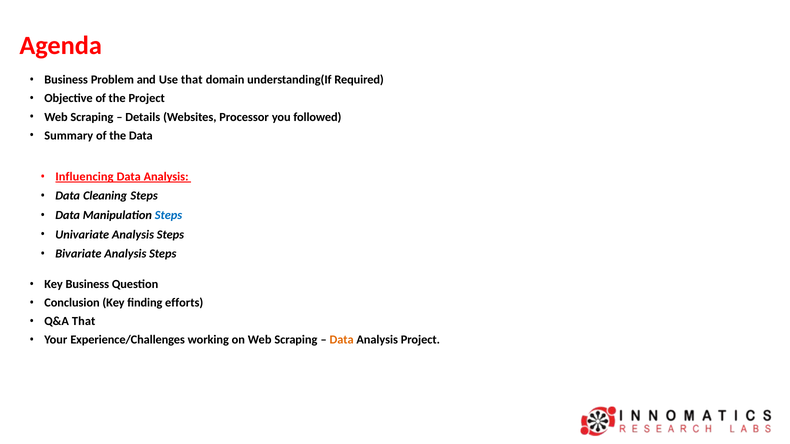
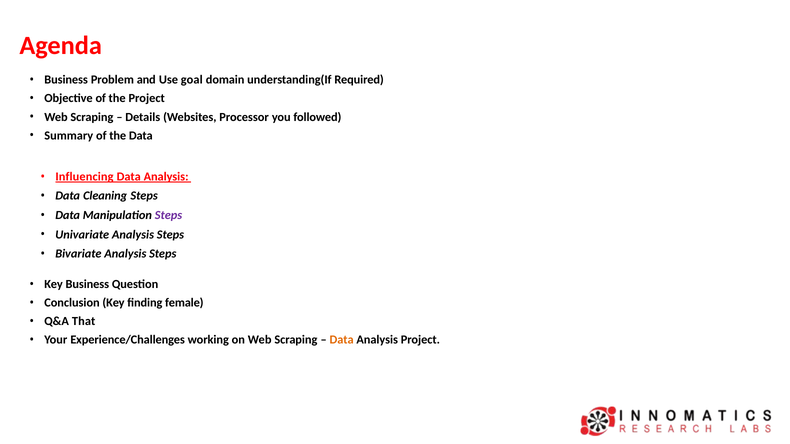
Use that: that -> goal (192, 80)
Steps colour: blue -> purple (168, 215)
efforts: efforts -> female (184, 303)
